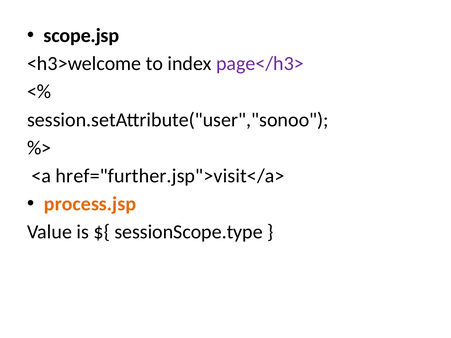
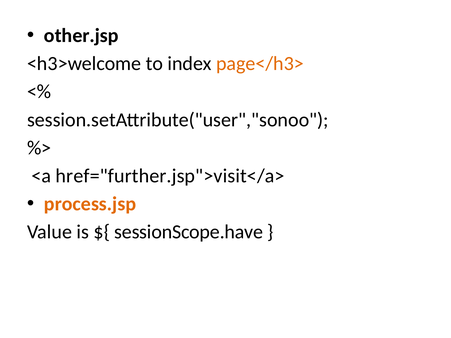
scope.jsp: scope.jsp -> other.jsp (81, 36)
page</h3> colour: purple -> orange (260, 64)
sessionScope.type: sessionScope.type -> sessionScope.have (189, 232)
